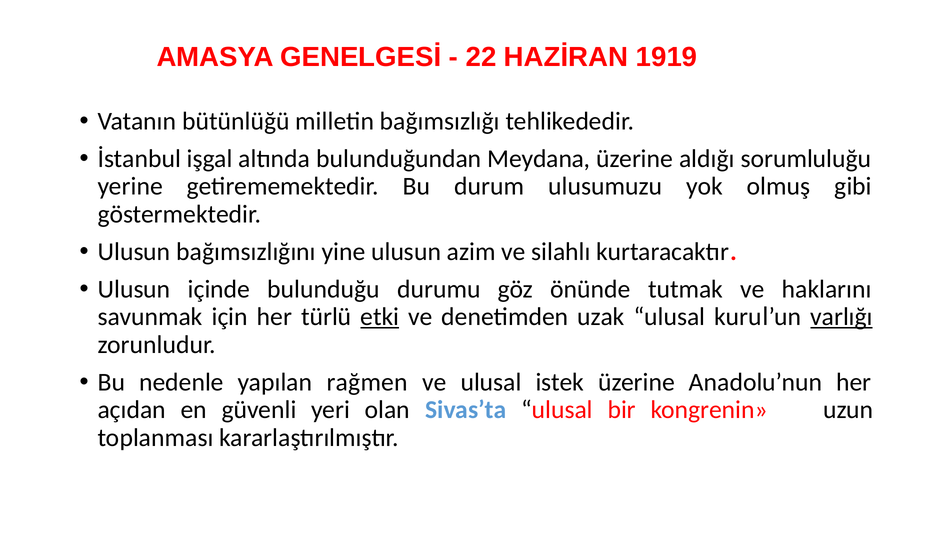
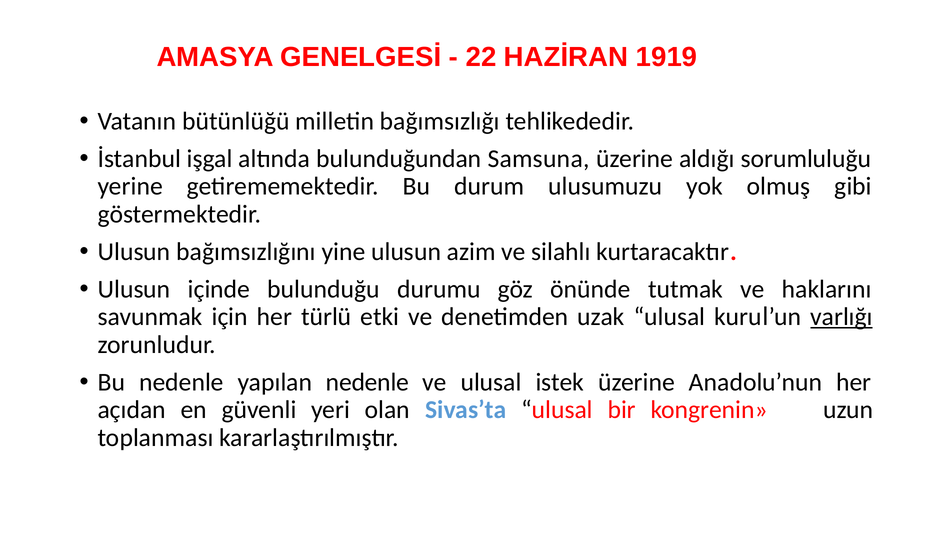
Meydana: Meydana -> Samsuna (539, 159)
etki underline: present -> none (380, 317)
yapılan rağmen: rağmen -> nedenle (367, 382)
